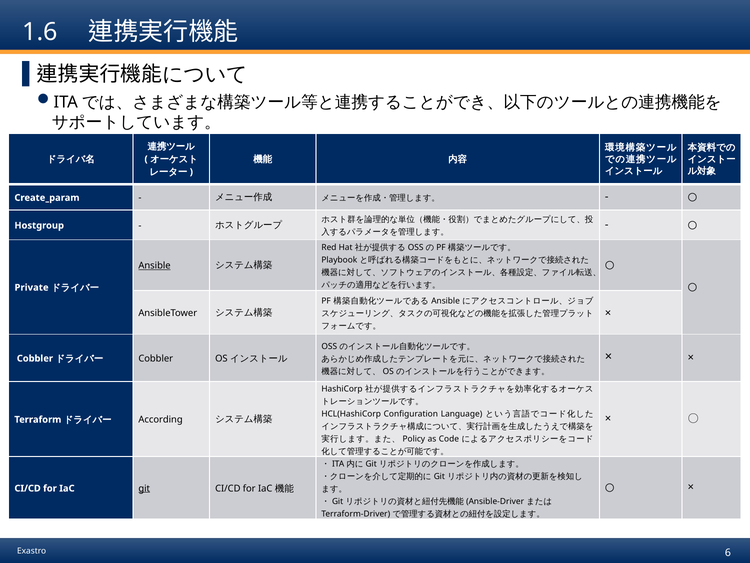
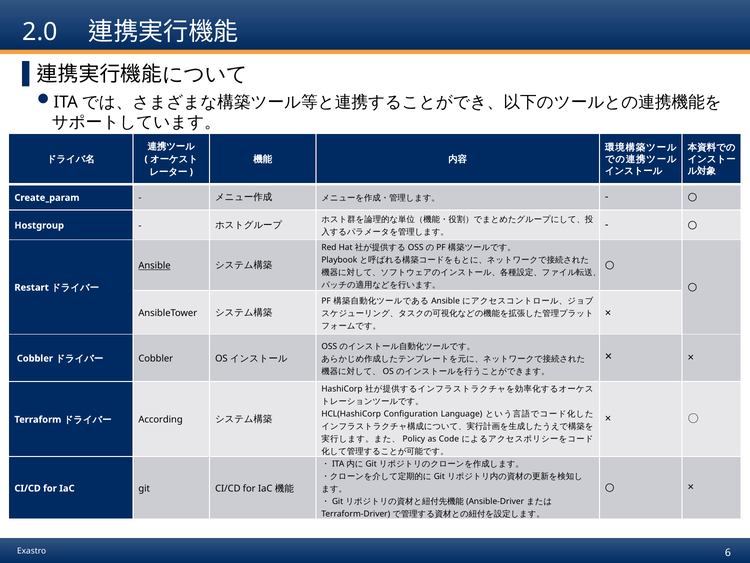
1.6: 1.6 -> 2.0 (40, 32)
Private: Private -> Restart (32, 287)
git underline: present -> none (144, 488)
